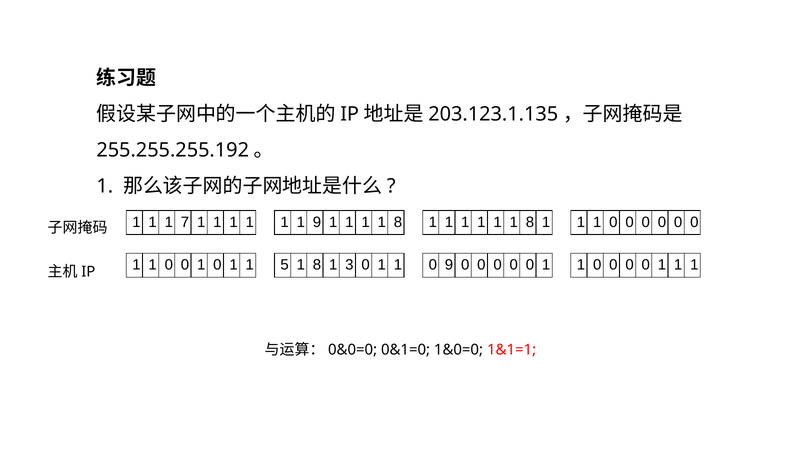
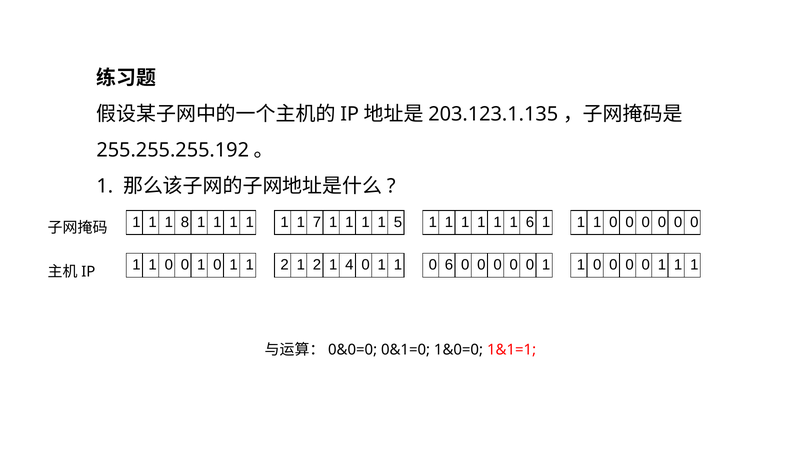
7: 7 -> 8 (185, 222)
1 9: 9 -> 7 (317, 222)
8: 8 -> 5 (398, 222)
8: 8 -> 6 (530, 222)
1 1 5: 5 -> 2 (285, 264)
8: 8 -> 2 (317, 264)
3: 3 -> 4 (349, 264)
0 9: 9 -> 6 (449, 264)
